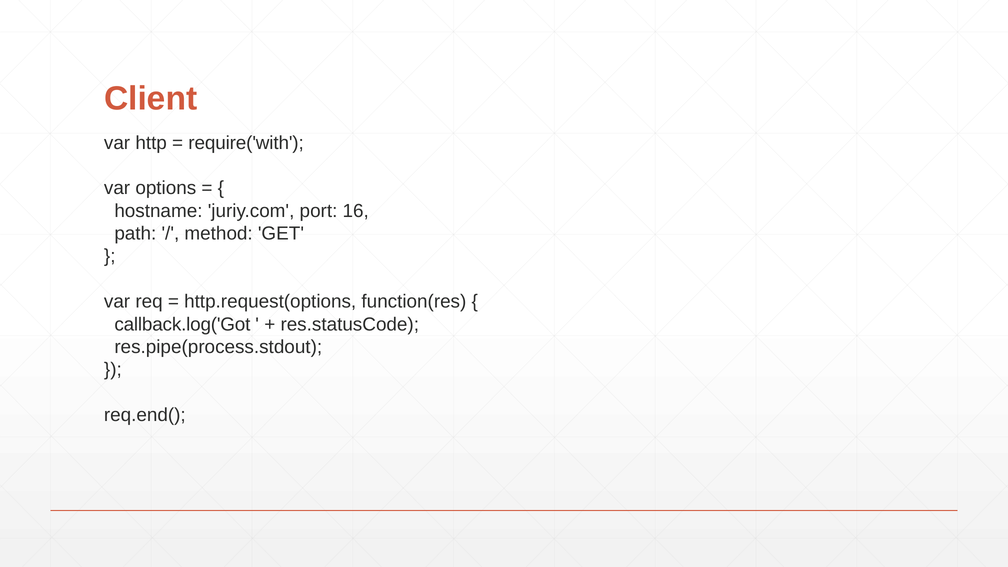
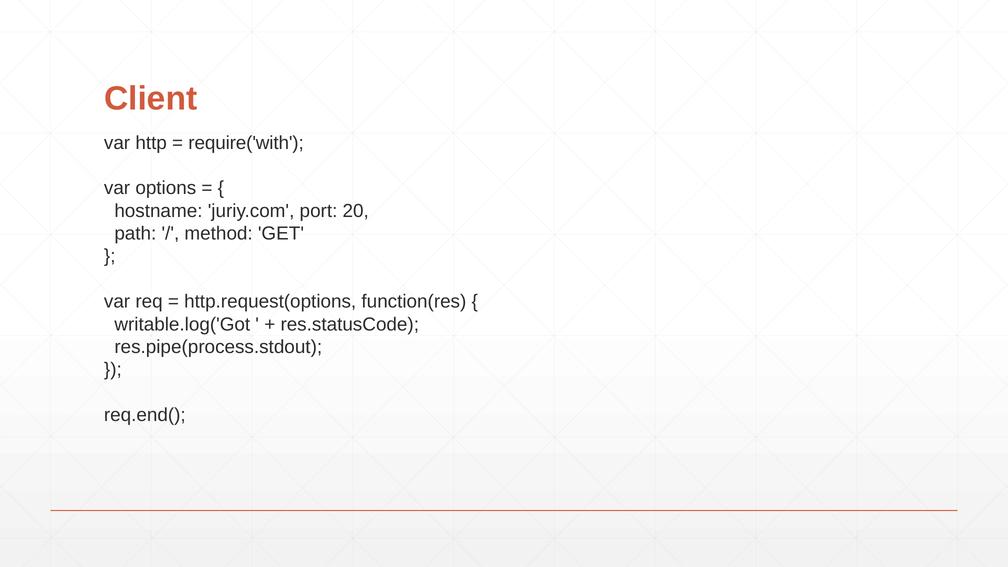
16: 16 -> 20 (356, 211)
callback.log('Got: callback.log('Got -> writable.log('Got (182, 324)
